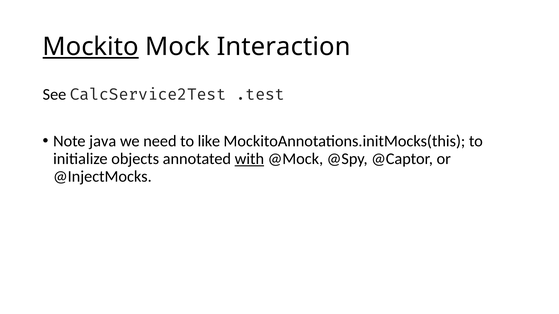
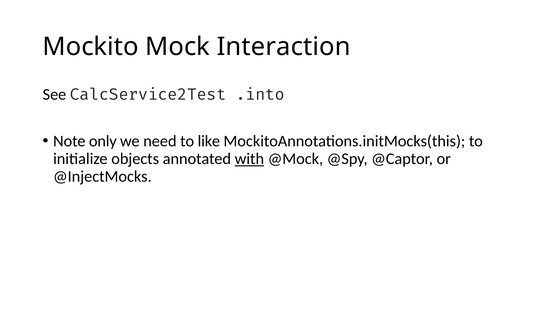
Mockito underline: present -> none (91, 47)
.test: .test -> .into (260, 95)
java: java -> only (103, 141)
